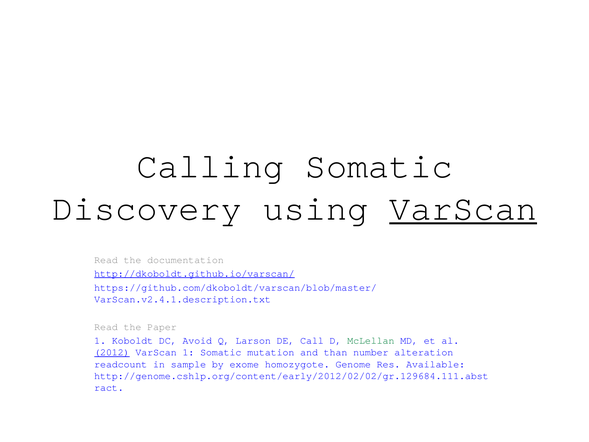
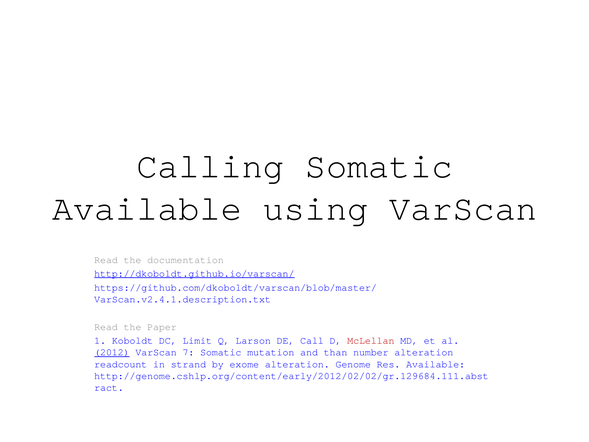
Discovery: Discovery -> Available (147, 208)
VarScan underline: present -> none (463, 208)
Avoid: Avoid -> Limit (197, 340)
McLellan colour: green -> red (371, 340)
VarScan 1: 1 -> 7 (188, 352)
sample: sample -> strand (188, 364)
exome homozygote: homozygote -> alteration (297, 364)
